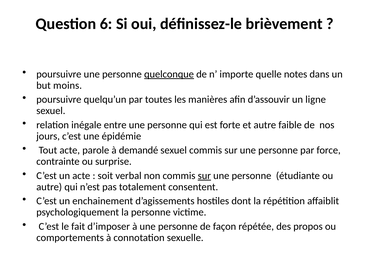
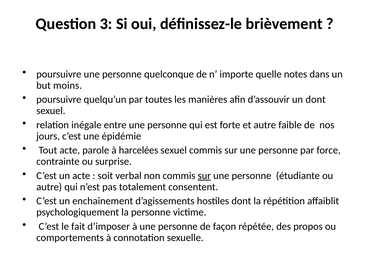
6: 6 -> 3 (106, 24)
quelconque underline: present -> none (169, 74)
un ligne: ligne -> dont (316, 99)
demandé: demandé -> harcelées (139, 150)
